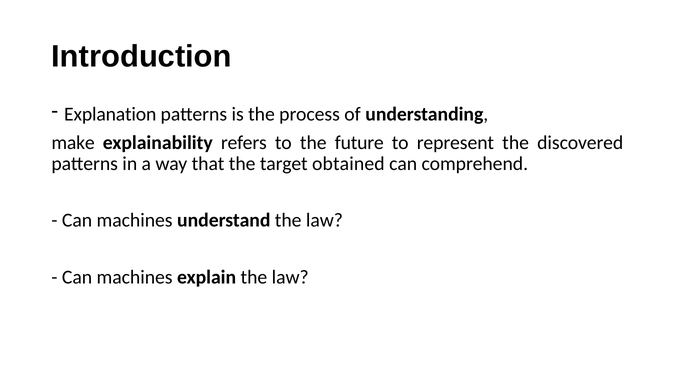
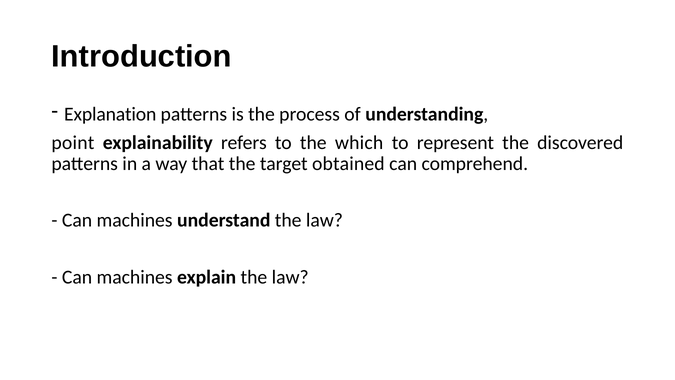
make: make -> point (73, 142)
future: future -> which (359, 142)
